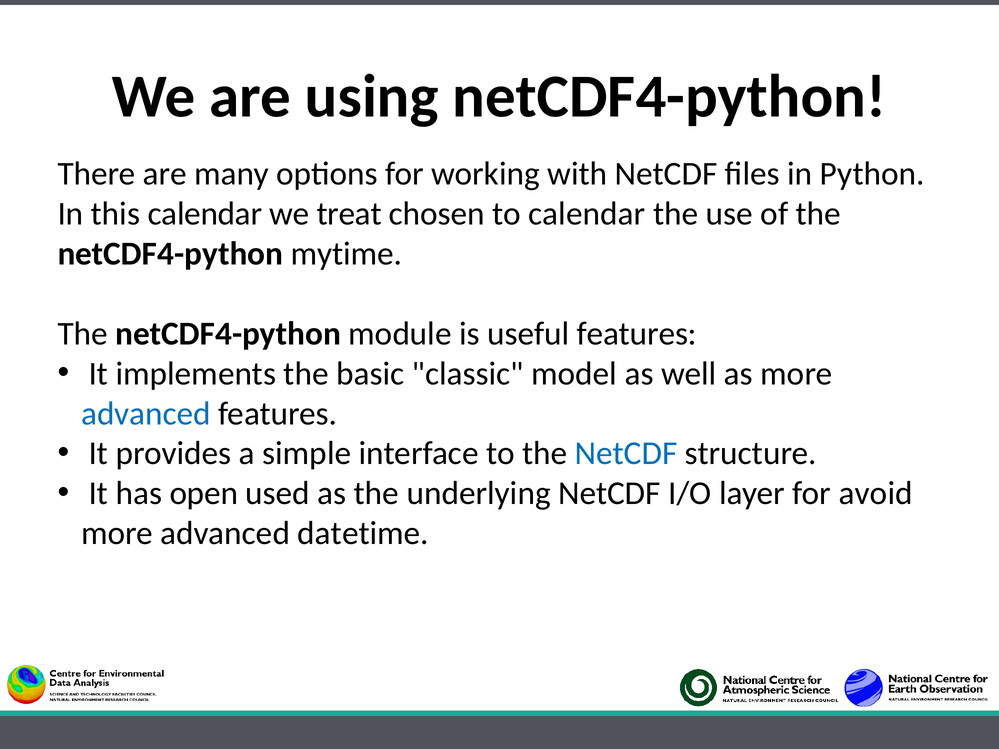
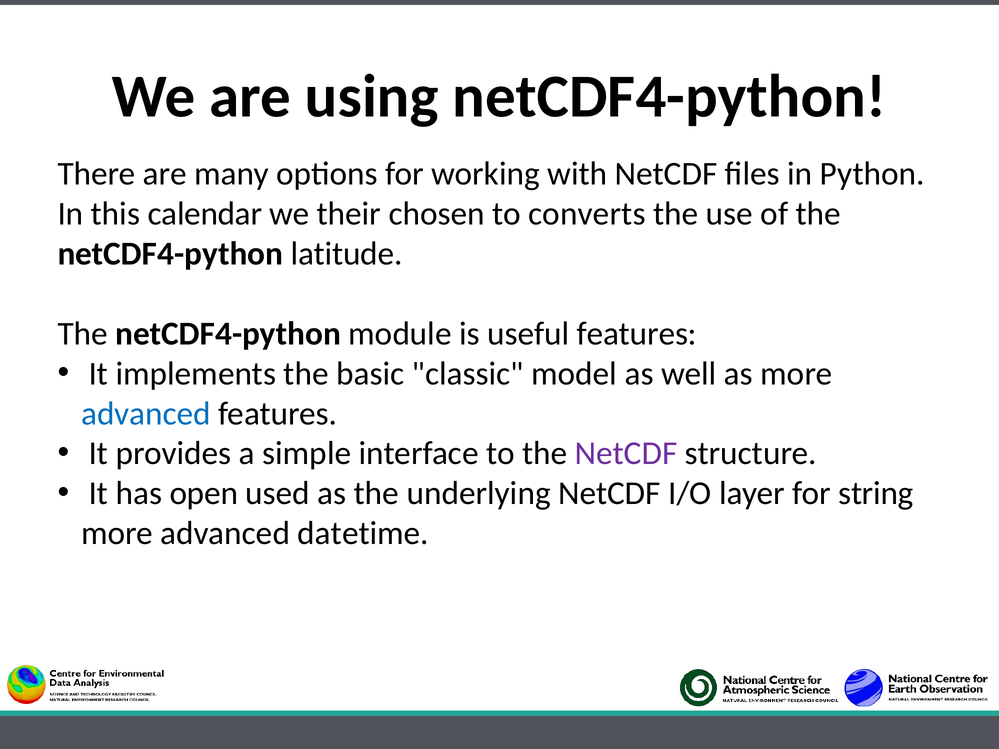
treat: treat -> their (349, 214)
to calendar: calendar -> converts (587, 214)
mytime: mytime -> latitude (347, 254)
NetCDF colour: blue -> purple (626, 454)
avoid: avoid -> string (876, 494)
